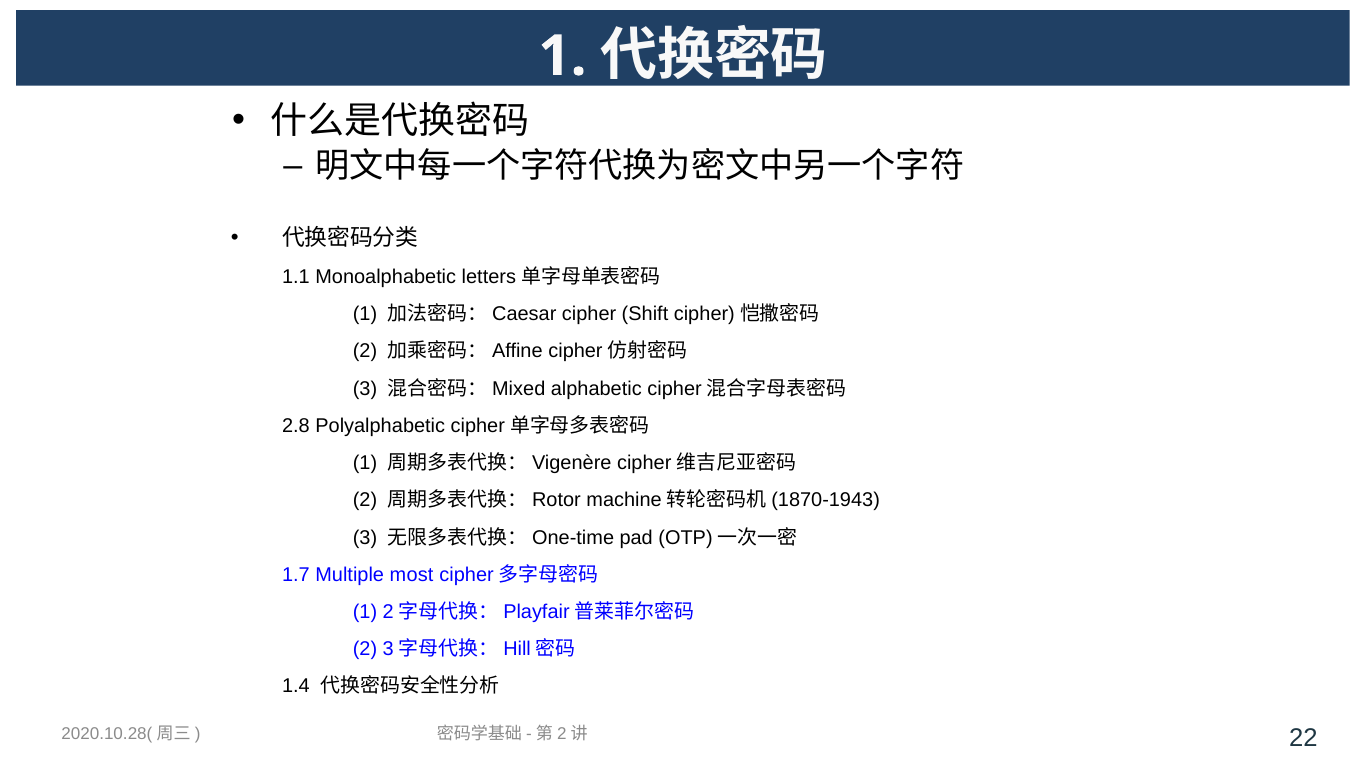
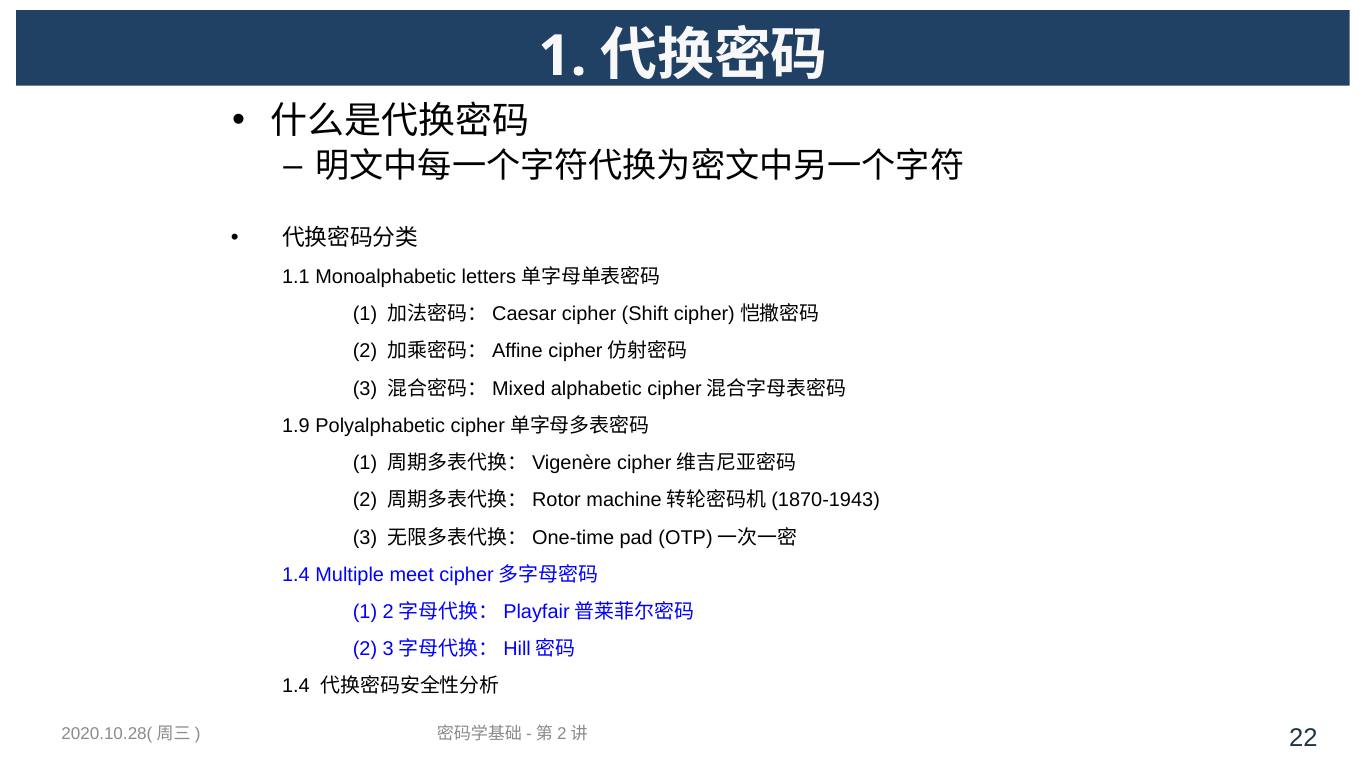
2.8: 2.8 -> 1.9 (296, 426)
1.7: 1.7 -> 1.4 (296, 575)
most: most -> meet (412, 575)
